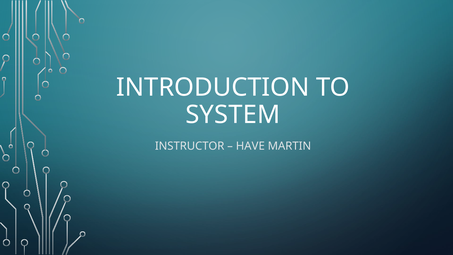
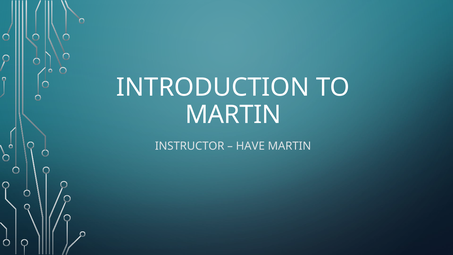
SYSTEM: SYSTEM -> MARTIN (233, 115)
